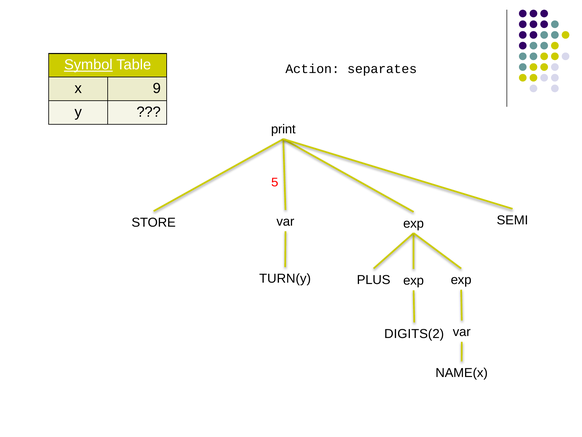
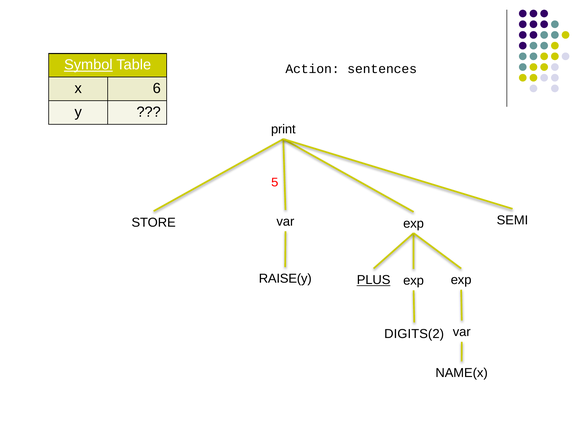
separates: separates -> sentences (382, 69)
9: 9 -> 6 (157, 88)
TURN(y: TURN(y -> RAISE(y (285, 278)
PLUS underline: none -> present (374, 280)
